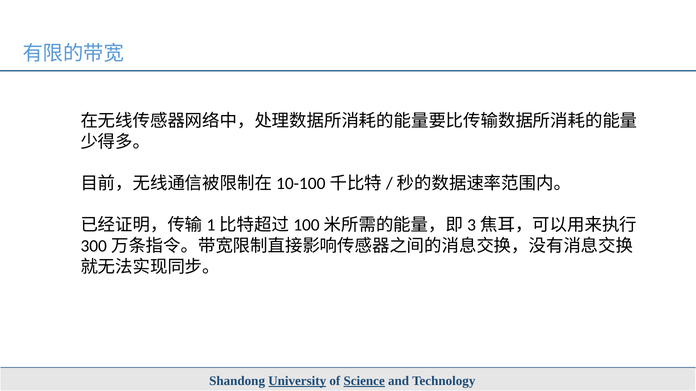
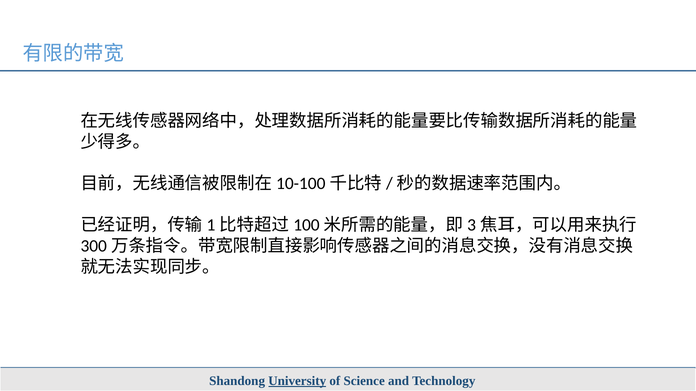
Science underline: present -> none (364, 381)
